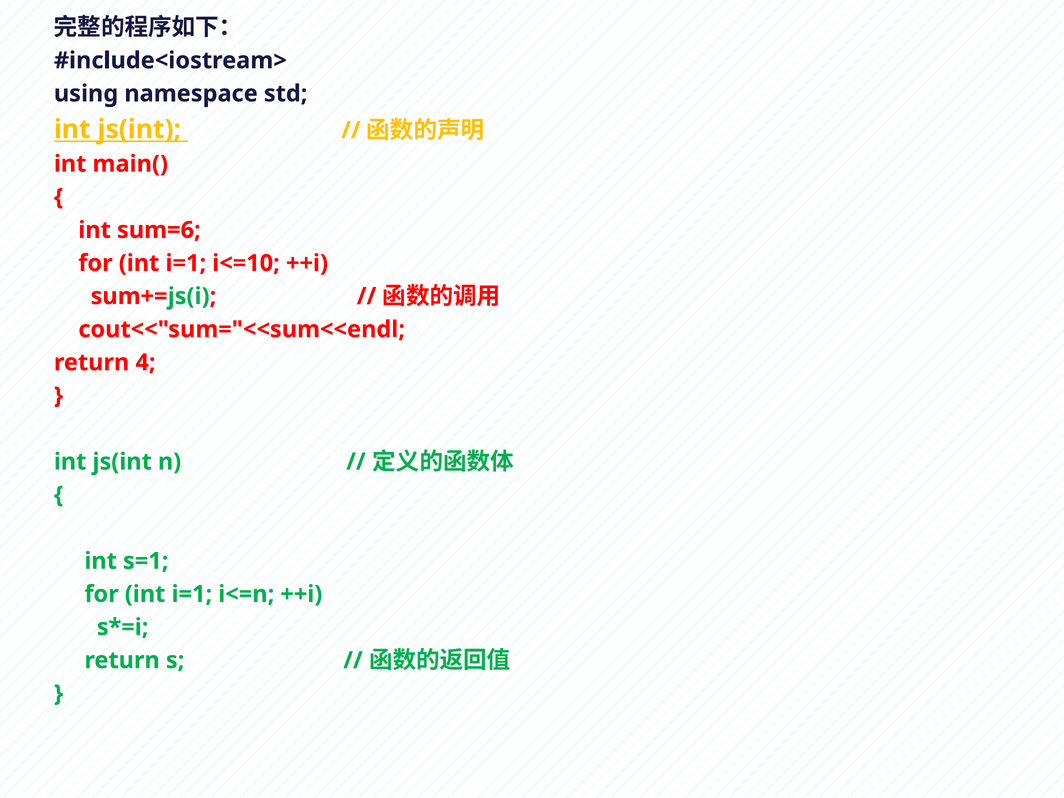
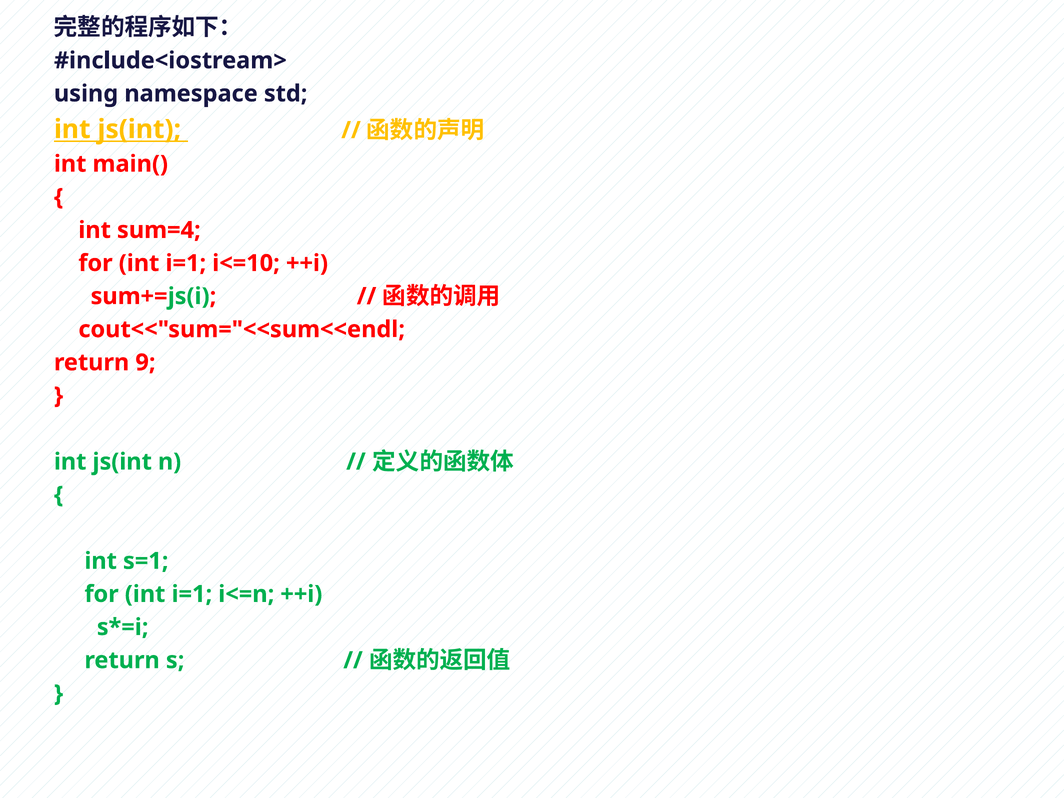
sum=6: sum=6 -> sum=4 (159, 230)
4: 4 -> 9 (145, 363)
